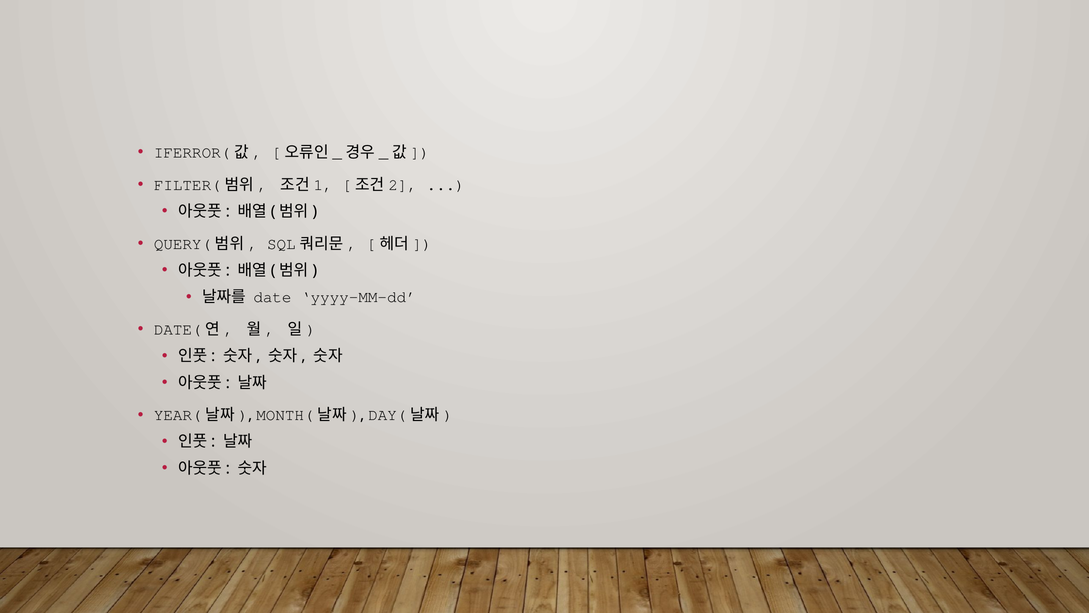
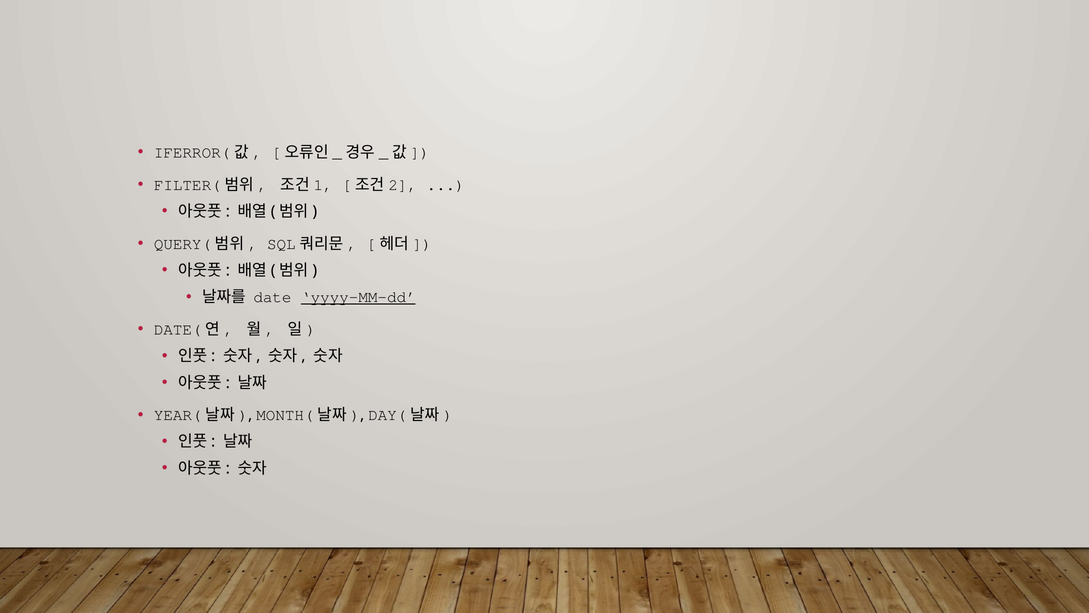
yyyy-MM-dd underline: none -> present (358, 297)
